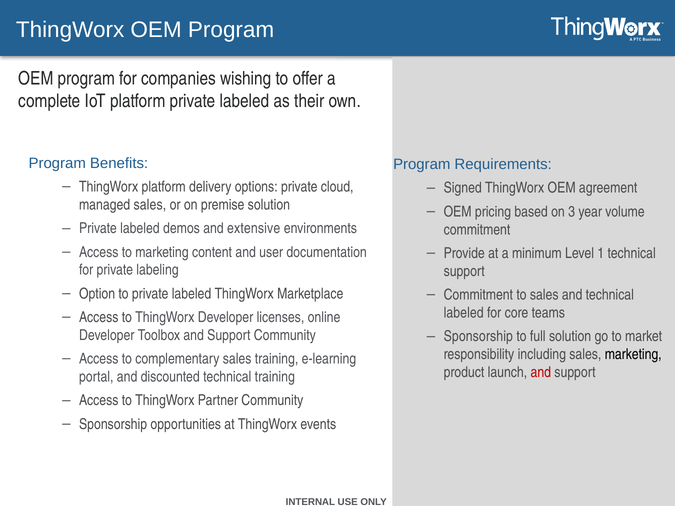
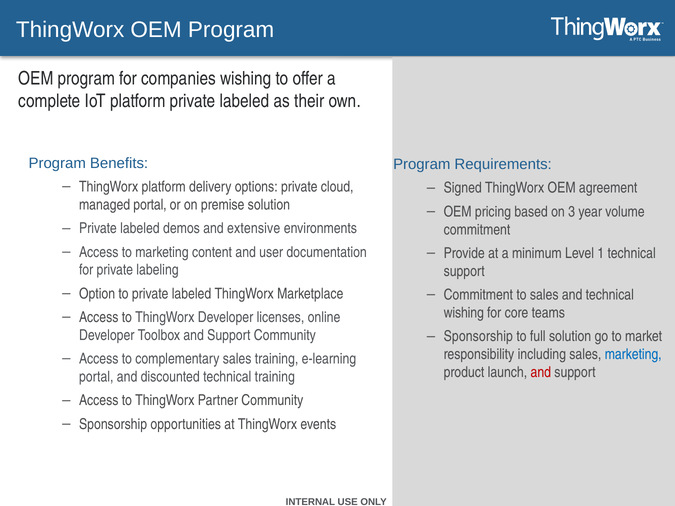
managed sales: sales -> portal (150, 205)
labeled: labeled -> wishing (464, 313)
marketing colour: black -> blue (633, 355)
